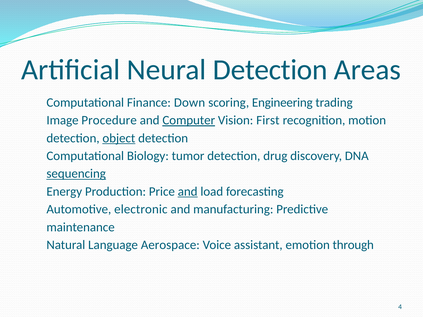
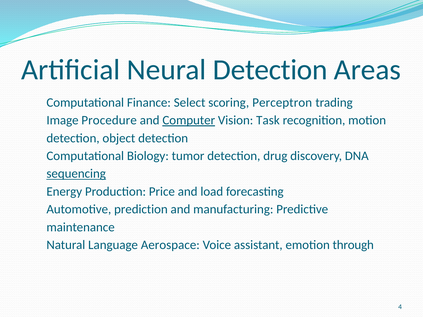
Down: Down -> Select (190, 103)
Engineering: Engineering -> Perceptron (282, 103)
First: First -> Task (268, 120)
object underline: present -> none (119, 138)
and underline: present -> none (188, 192)
electronic: electronic -> prediction (141, 209)
